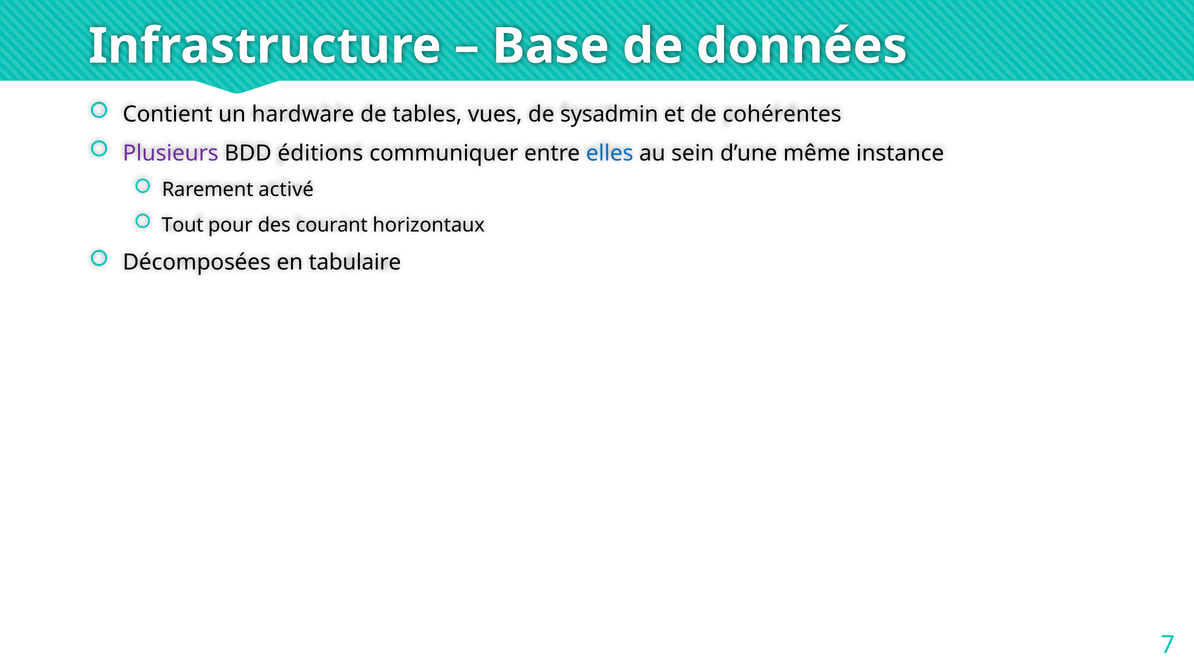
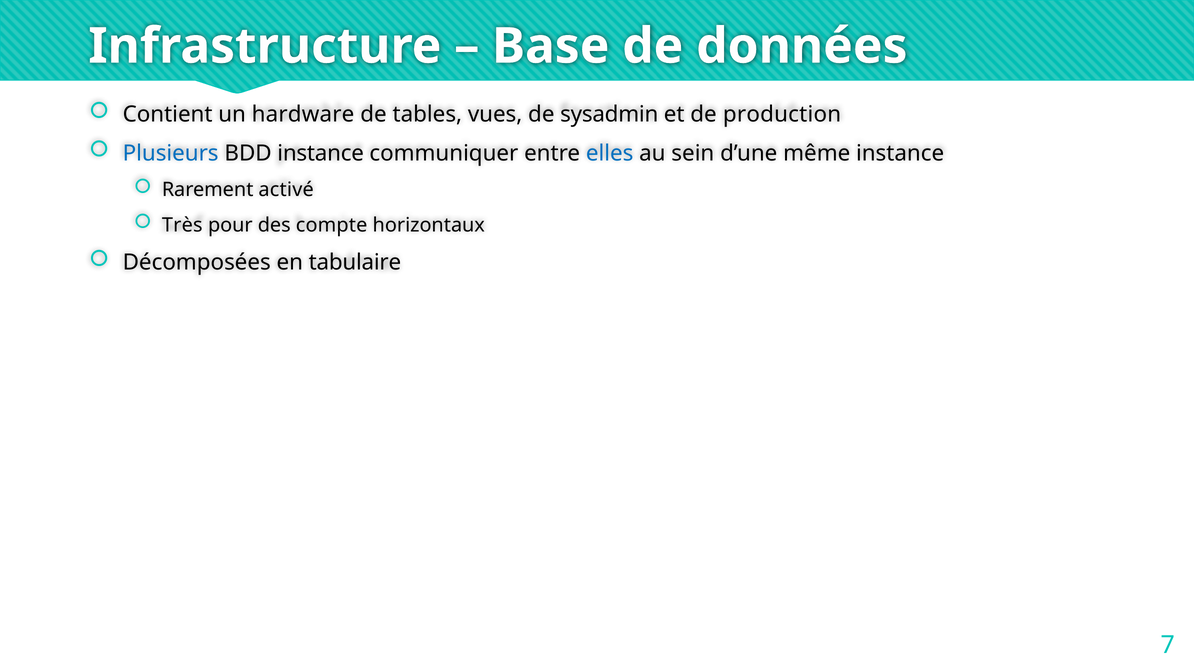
cohérentes: cohérentes -> production (782, 115)
Plusieurs colour: purple -> blue (171, 153)
BDD éditions: éditions -> instance (321, 153)
Tout: Tout -> Très (182, 225)
courant: courant -> compte (332, 225)
